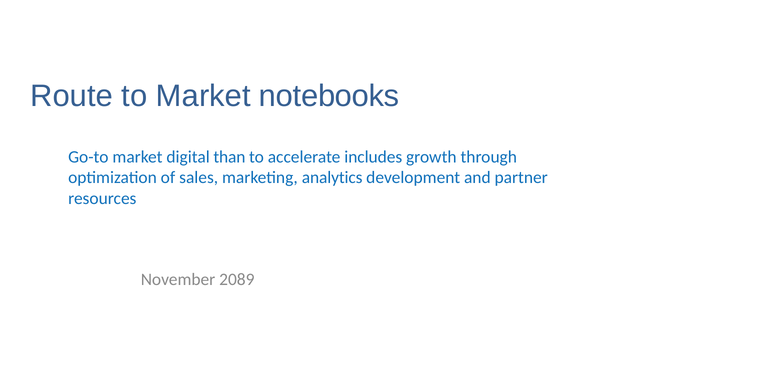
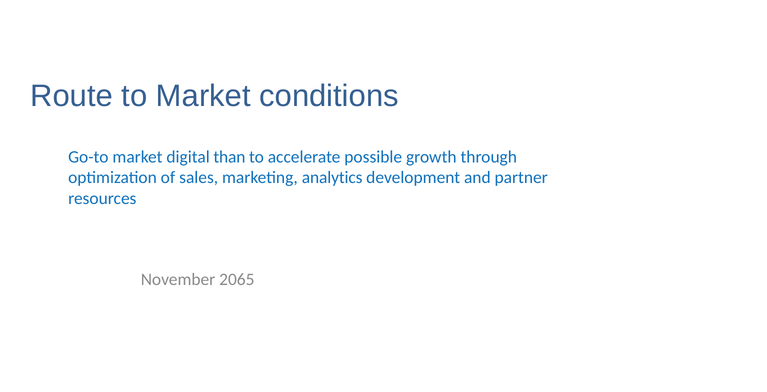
notebooks: notebooks -> conditions (329, 96)
includes: includes -> possible (373, 157)
2089: 2089 -> 2065 (237, 279)
